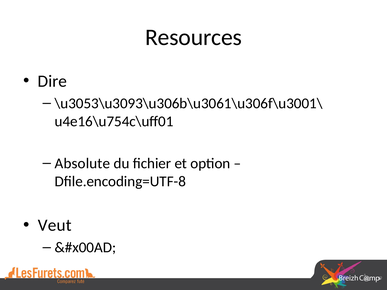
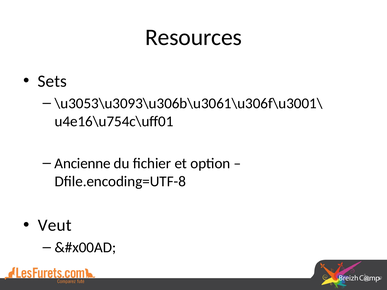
Dire: Dire -> Sets (52, 81)
Absolute: Absolute -> Ancienne (83, 163)
